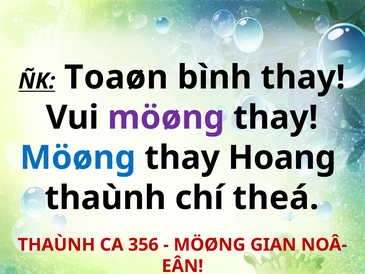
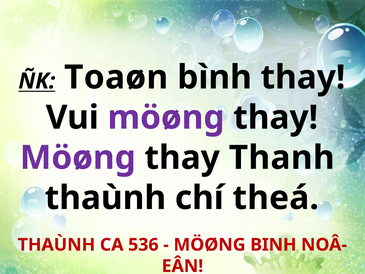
Möøng colour: blue -> purple (78, 158)
Hoang: Hoang -> Thanh (282, 158)
356: 356 -> 536 (143, 245)
GIAN: GIAN -> BINH (273, 245)
